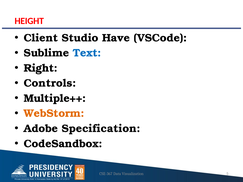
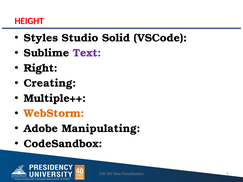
Client: Client -> Styles (41, 38)
Have: Have -> Solid (116, 38)
Text colour: blue -> purple (87, 53)
Controls: Controls -> Creating (50, 83)
Specification: Specification -> Manipulating (101, 129)
